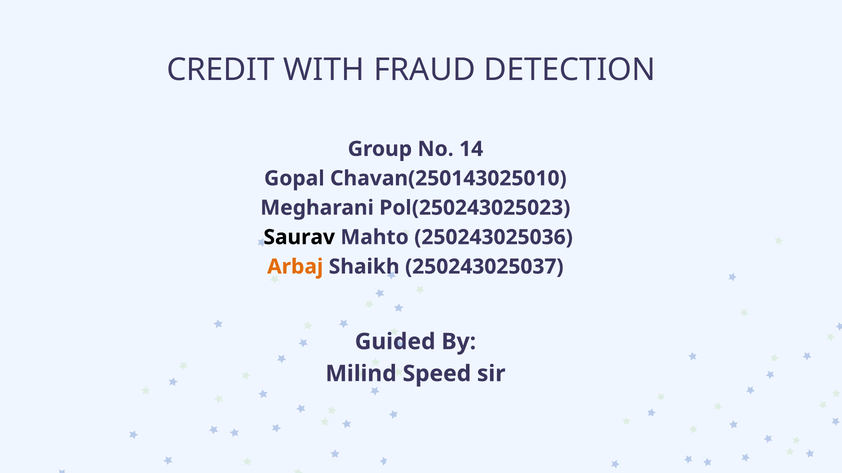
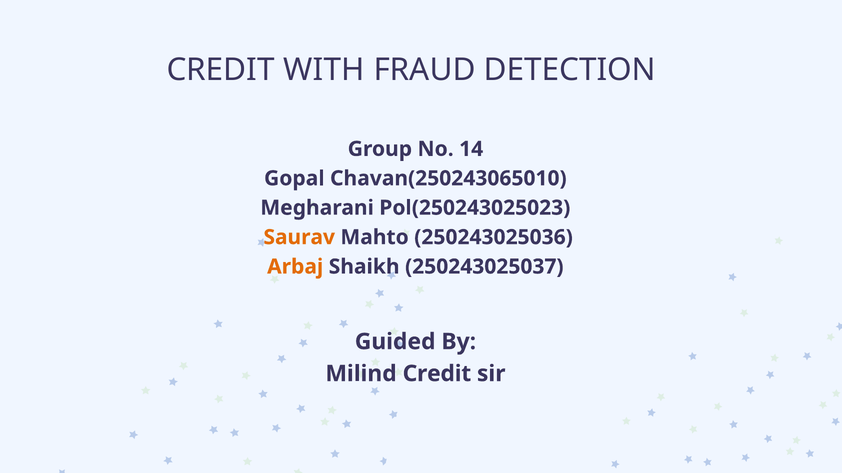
Chavan(250143025010: Chavan(250143025010 -> Chavan(250243065010 (448, 179)
Saurav colour: black -> orange (299, 238)
Milind Speed: Speed -> Credit (437, 374)
